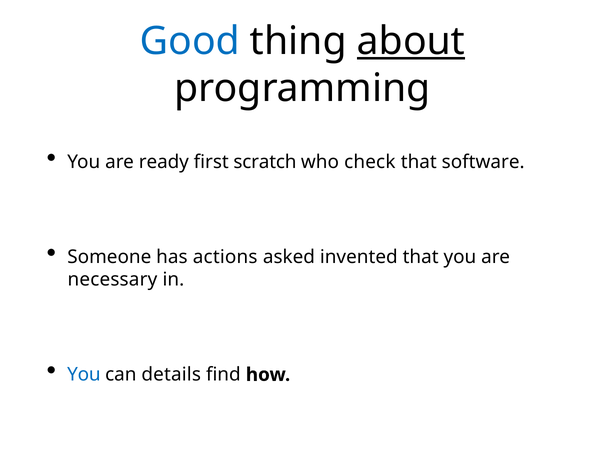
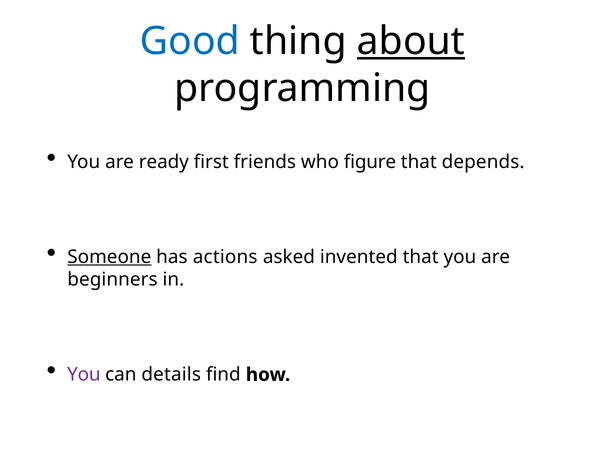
scratch: scratch -> friends (265, 162)
check: check -> figure (370, 162)
software: software -> depends (483, 162)
Someone underline: none -> present (109, 257)
necessary: necessary -> beginners (112, 279)
You colour: blue -> purple (84, 374)
